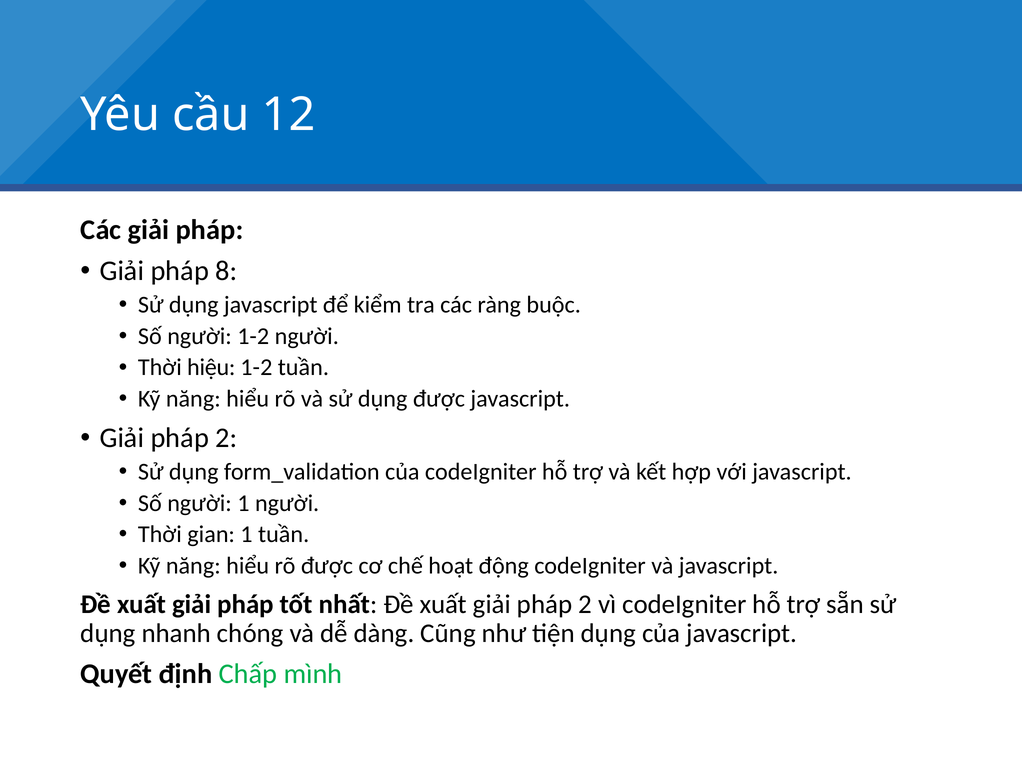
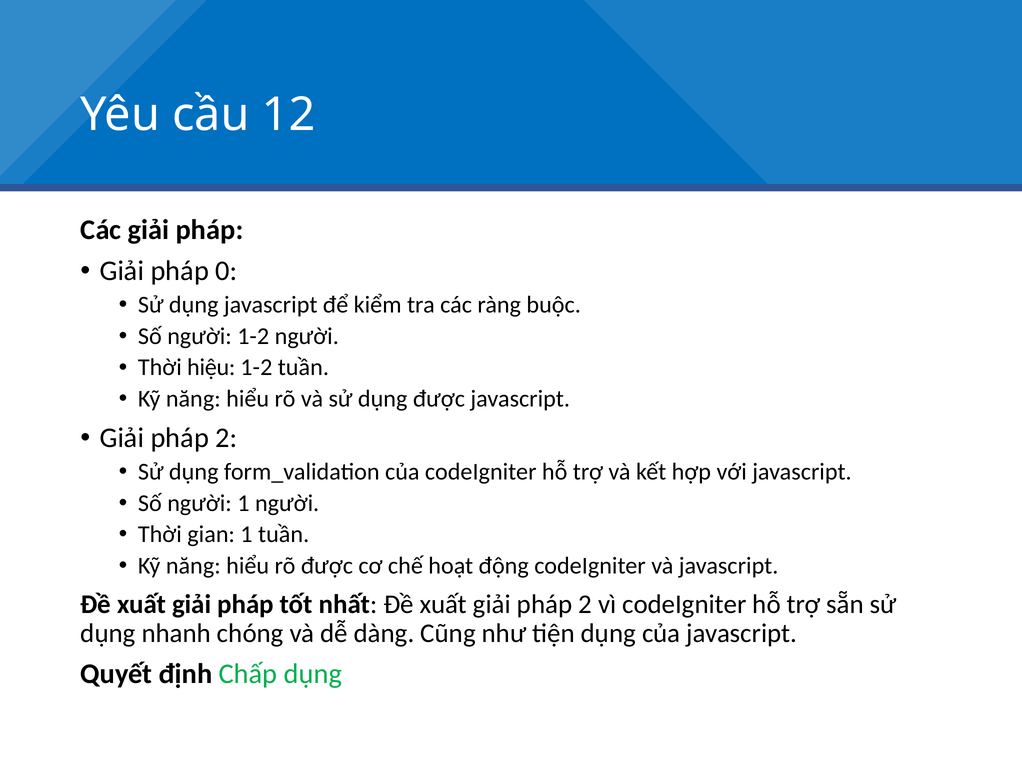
8: 8 -> 0 (226, 271)
Chấp mình: mình -> dụng (313, 673)
